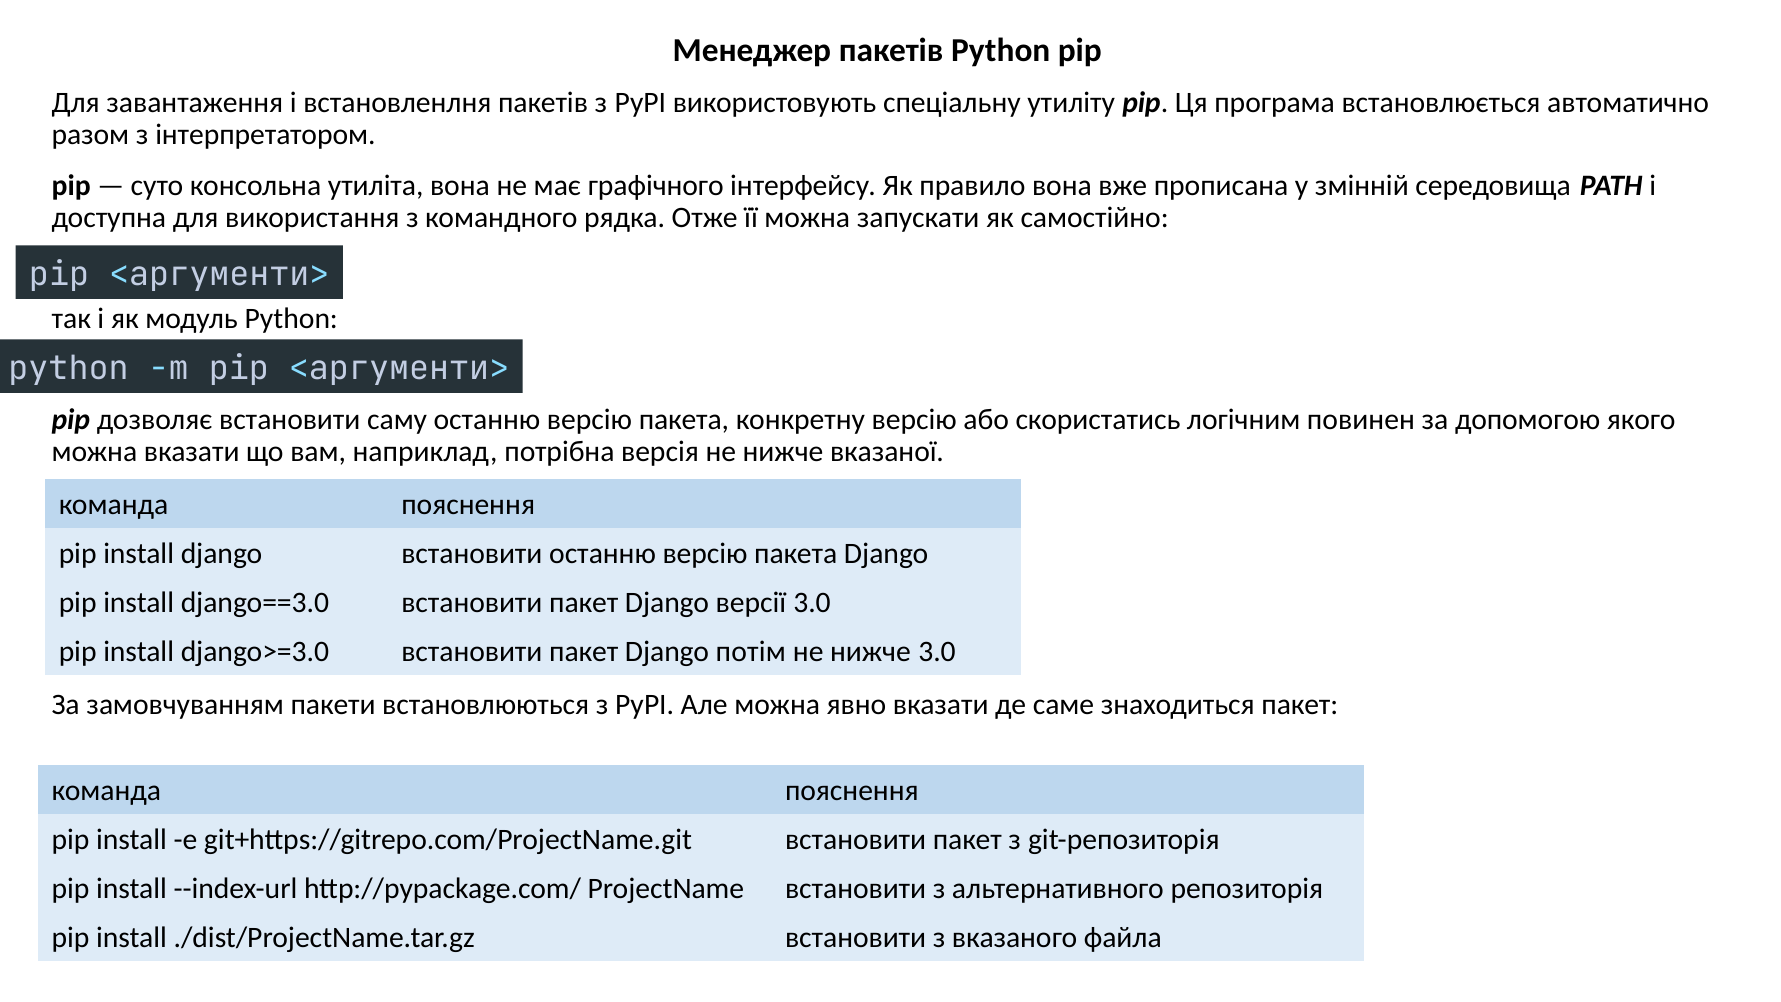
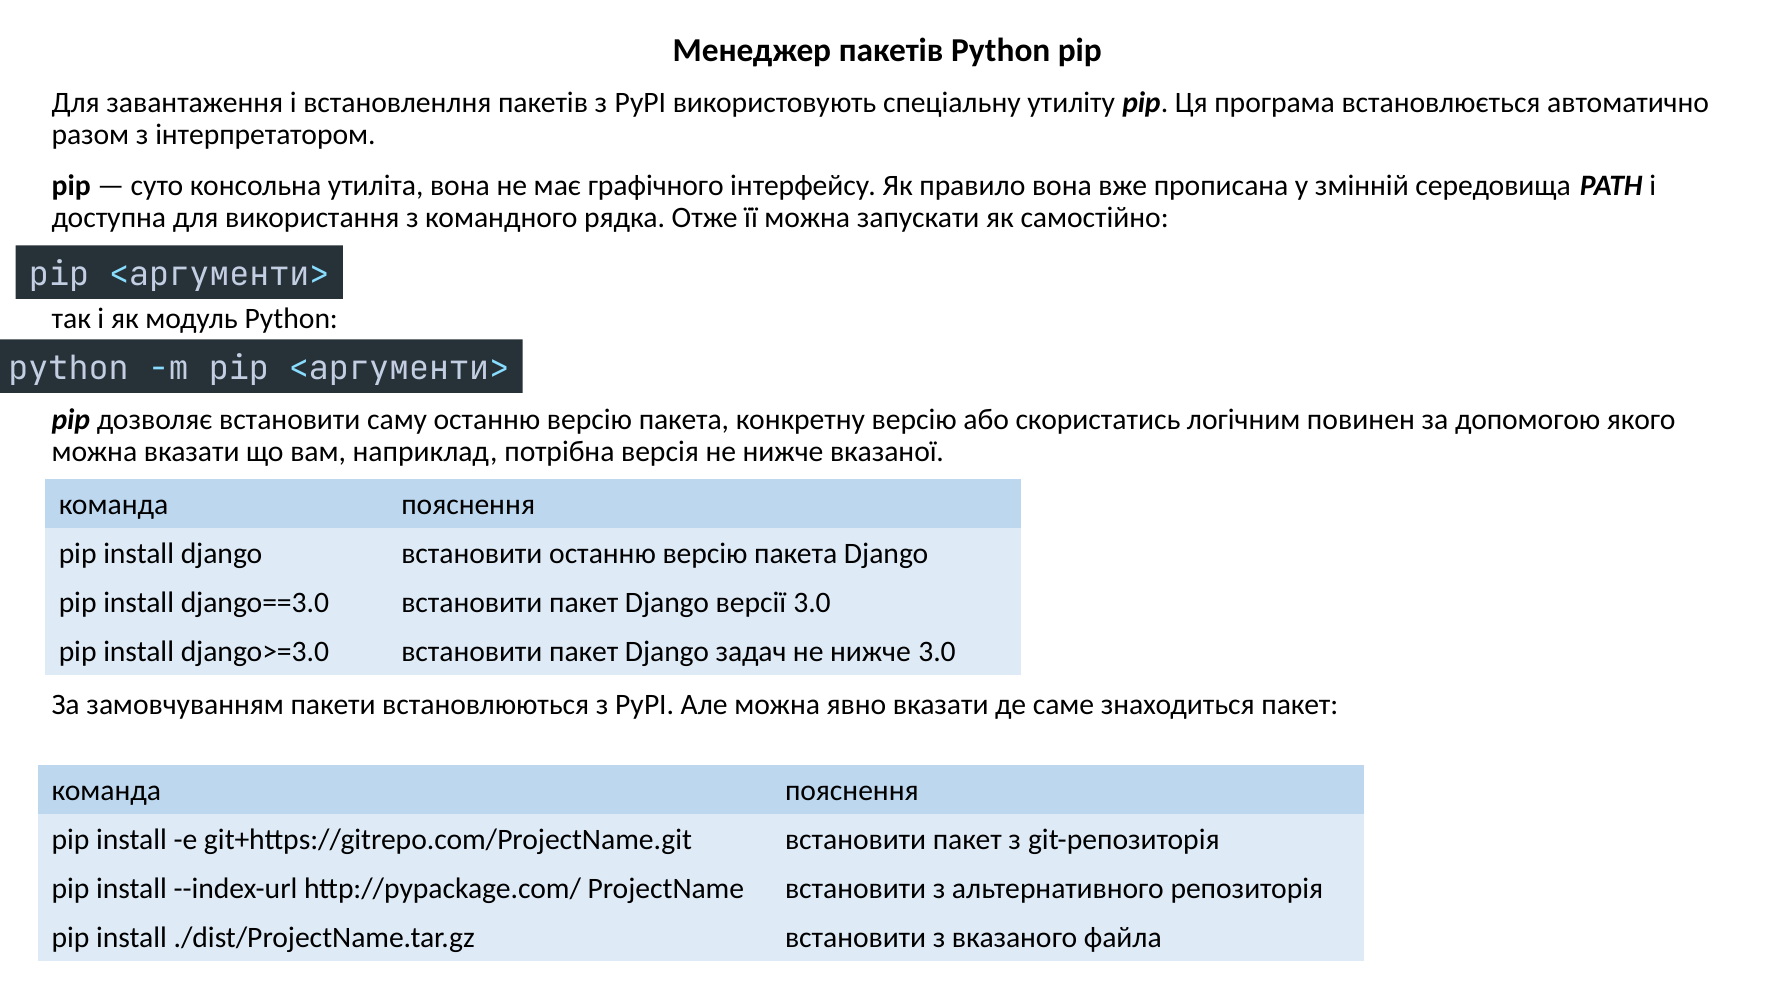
потім: потім -> задач (751, 651)
